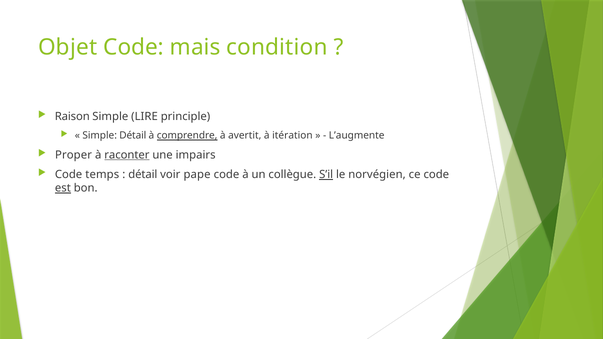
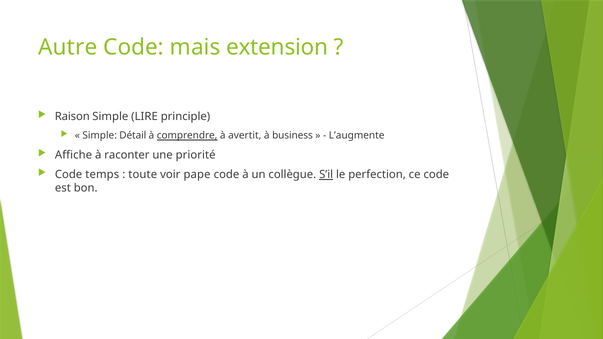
Objet: Objet -> Autre (68, 48)
condition: condition -> extension (277, 48)
itération: itération -> business (292, 136)
Proper: Proper -> Affiche (74, 155)
raconter underline: present -> none (127, 155)
impairs: impairs -> priorité (196, 155)
détail: détail -> toute (143, 175)
norvégien: norvégien -> perfection (377, 175)
est underline: present -> none (63, 188)
